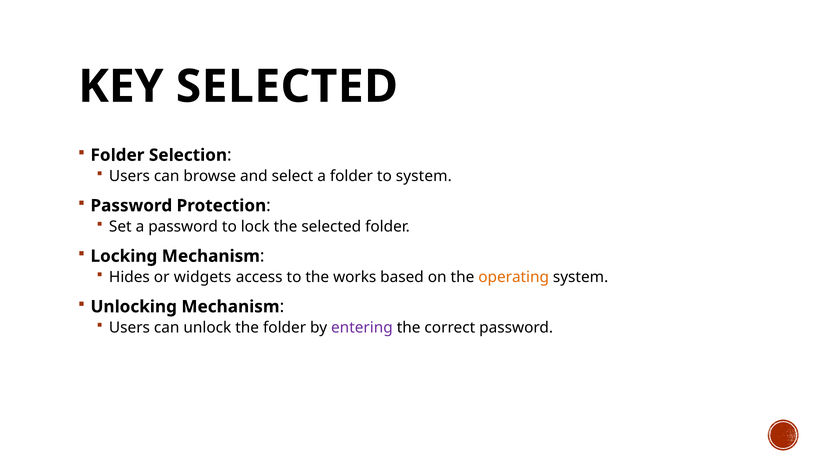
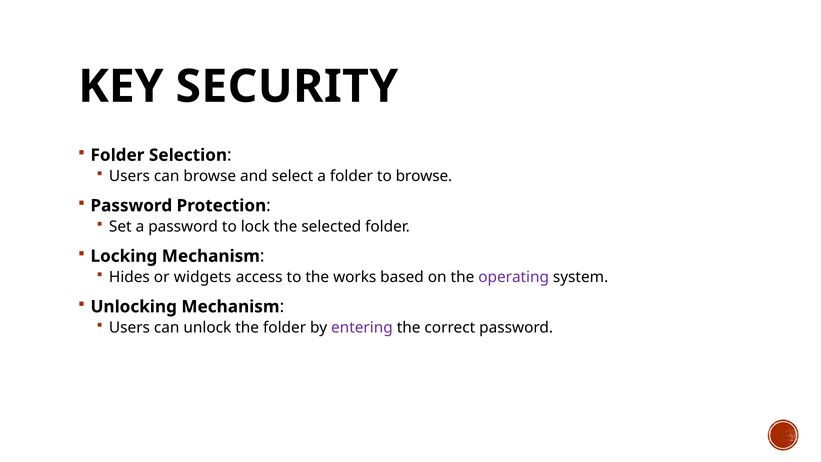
KEY SELECTED: SELECTED -> SECURITY (287, 87)
to system: system -> browse (424, 176)
operating colour: orange -> purple (514, 277)
